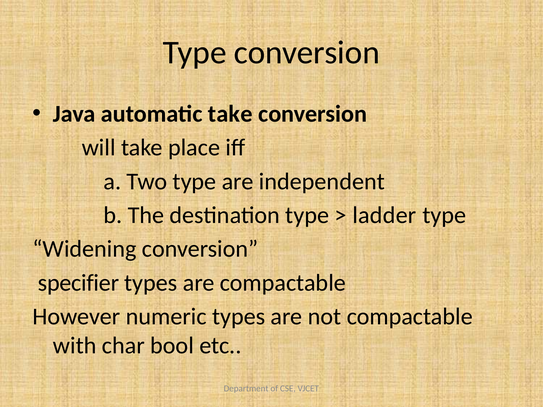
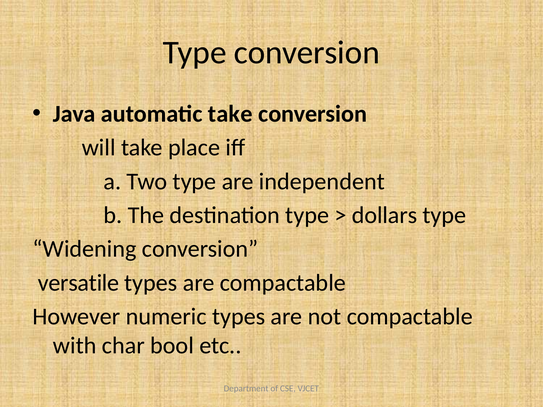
ladder: ladder -> dollars (385, 215)
specifier: specifier -> versatile (79, 283)
